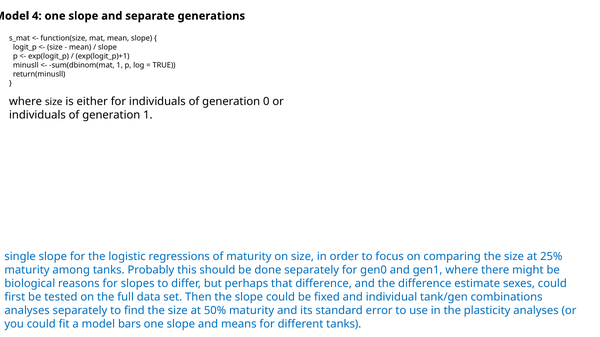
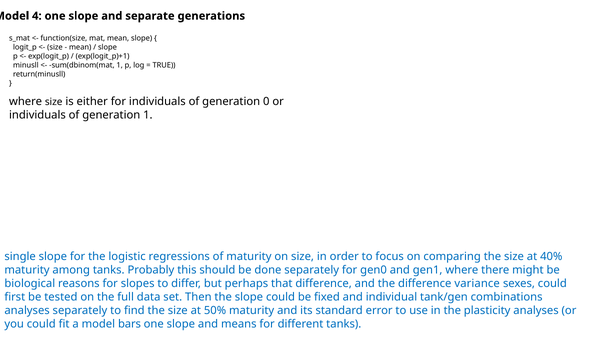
25%: 25% -> 40% (551, 257)
estimate: estimate -> variance (477, 284)
